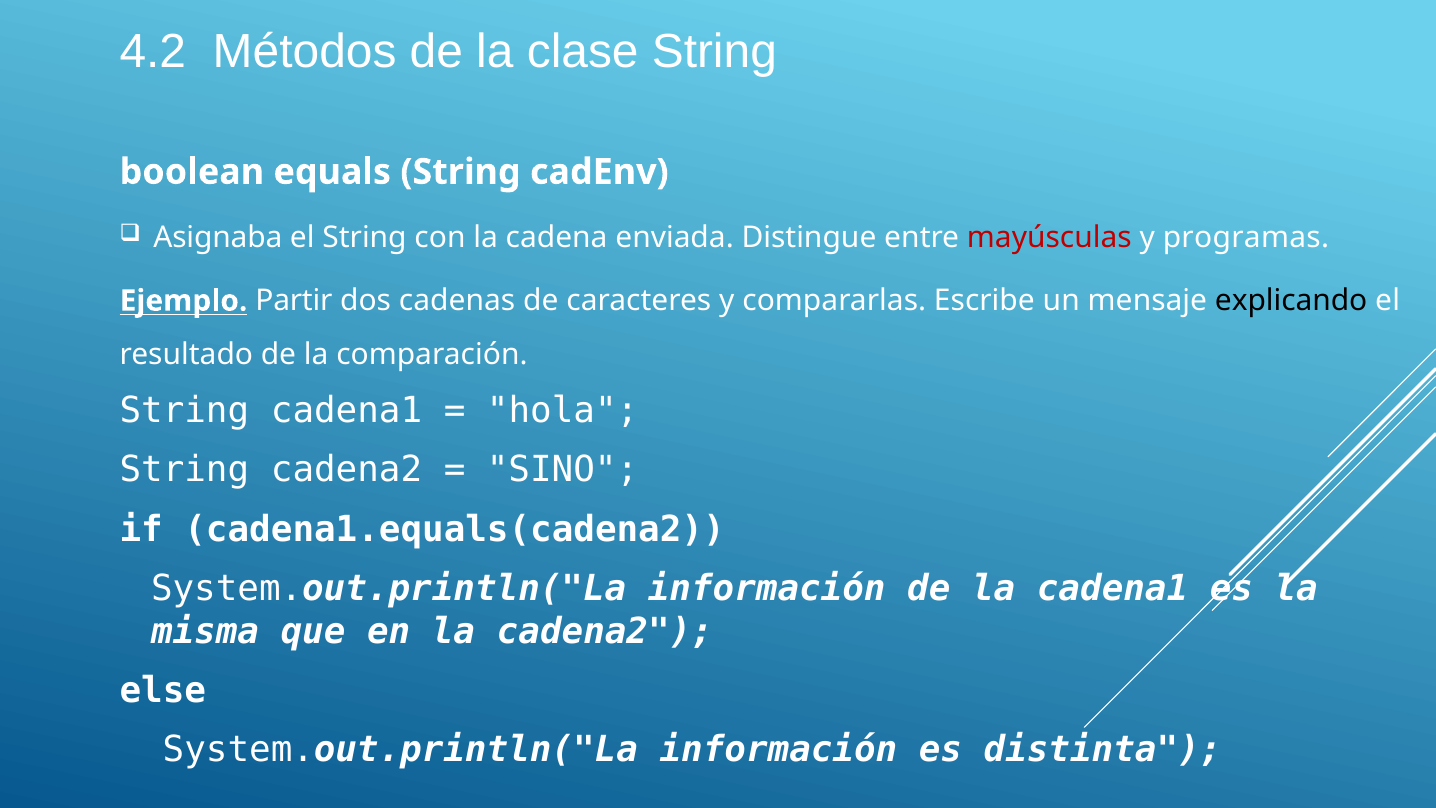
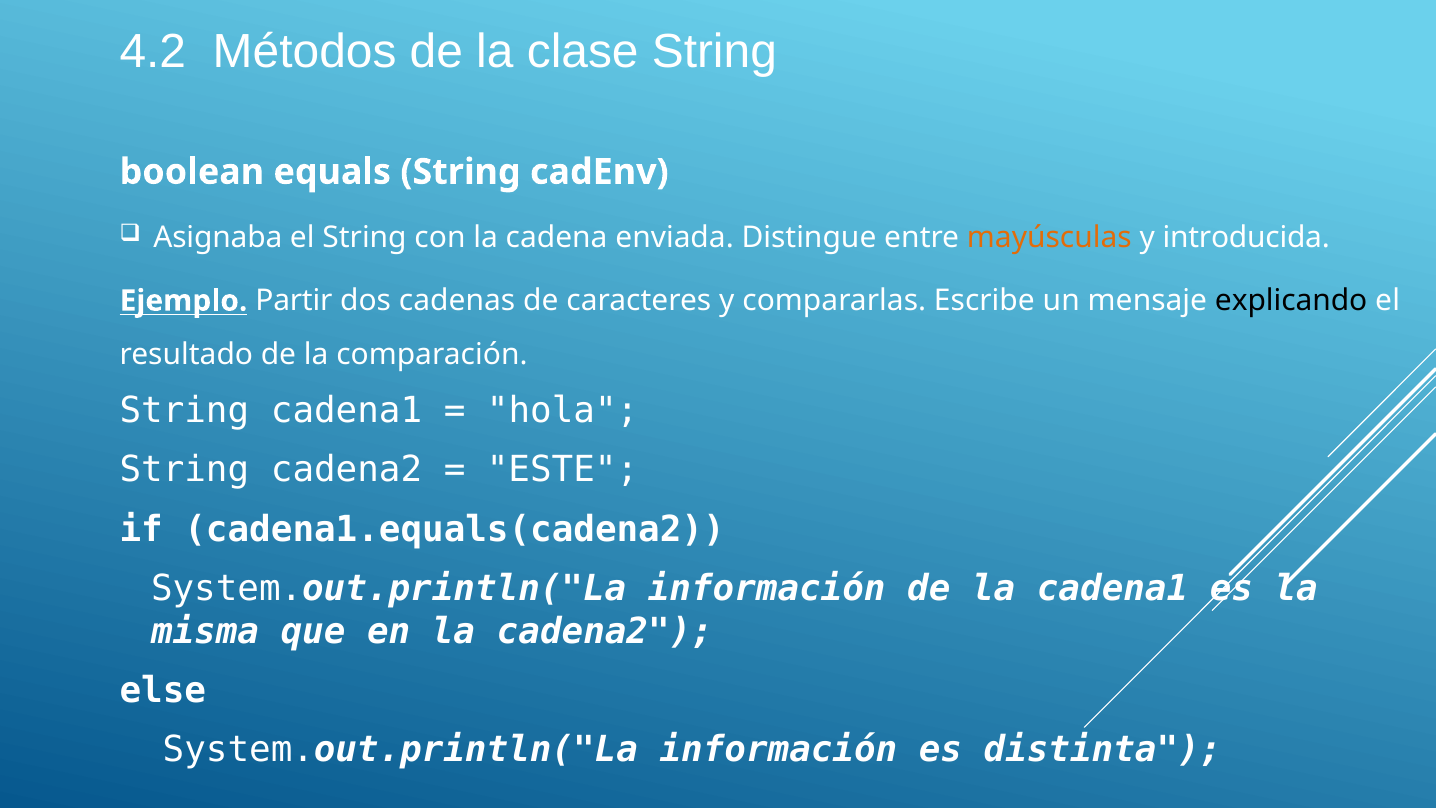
mayúsculas colour: red -> orange (1049, 238)
programas: programas -> introducida (1246, 238)
SINO: SINO -> ESTE (563, 470)
